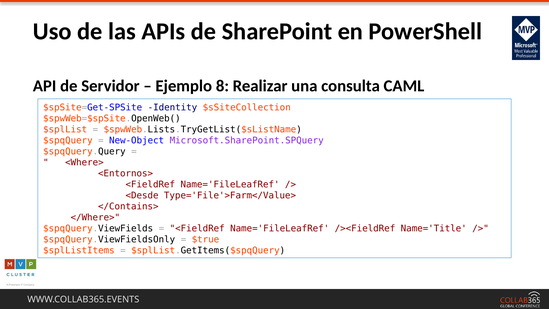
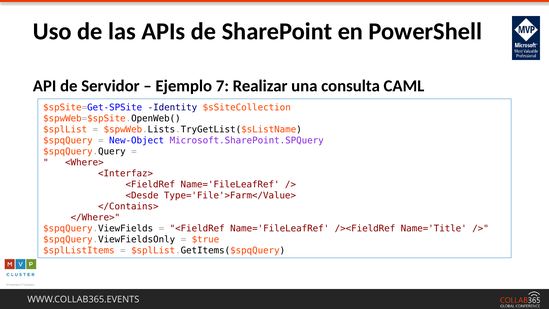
8: 8 -> 7 (222, 86)
<Entornos>: <Entornos> -> <Interfaz> (126, 173)
